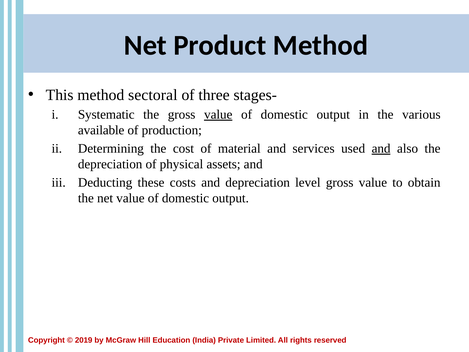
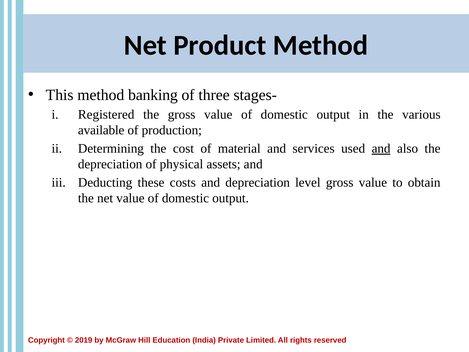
sectoral: sectoral -> banking (153, 95)
Systematic: Systematic -> Registered (106, 115)
value underline: present -> none (218, 115)
